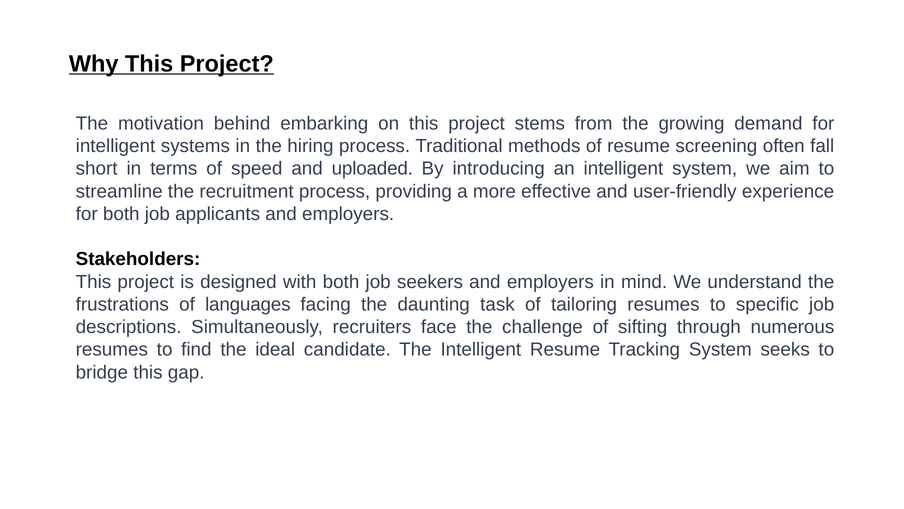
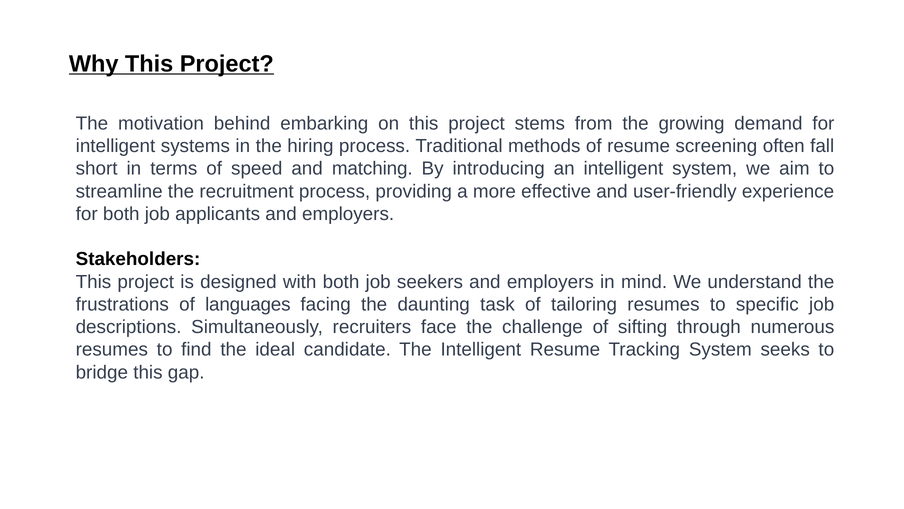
uploaded: uploaded -> matching (372, 169)
